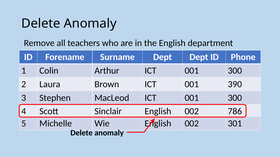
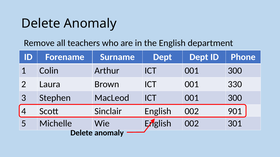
390: 390 -> 330 (235, 84)
786: 786 -> 901 (235, 112)
